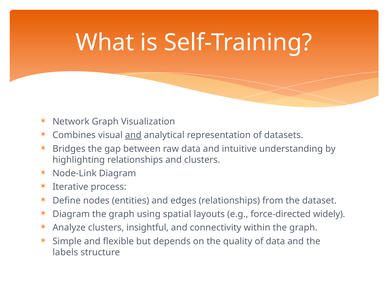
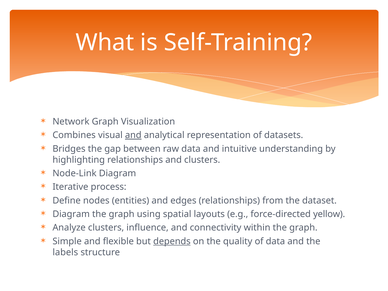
widely: widely -> yellow (329, 214)
insightful: insightful -> influence (147, 228)
depends underline: none -> present (172, 241)
